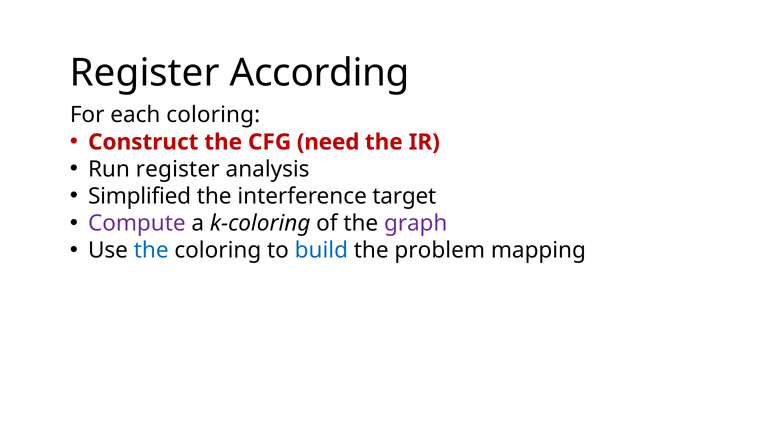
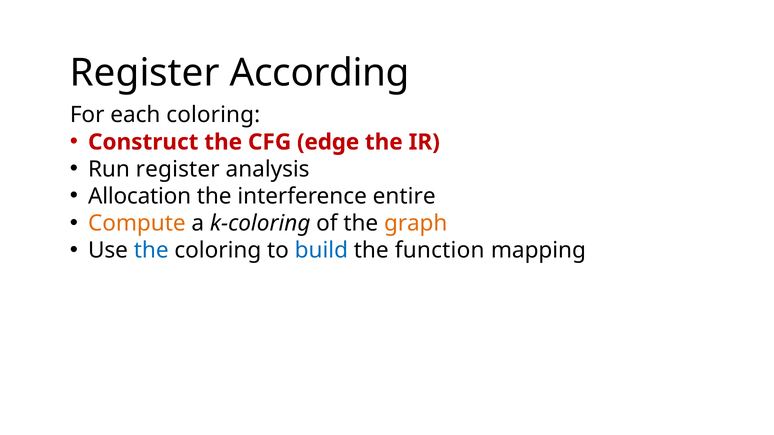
need: need -> edge (328, 142)
Simplified: Simplified -> Allocation (140, 196)
target: target -> entire (404, 196)
Compute colour: purple -> orange (137, 224)
graph colour: purple -> orange (416, 224)
problem: problem -> function (440, 251)
